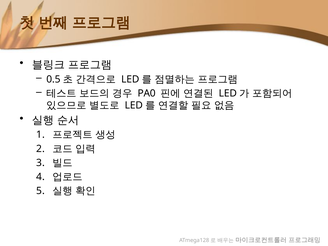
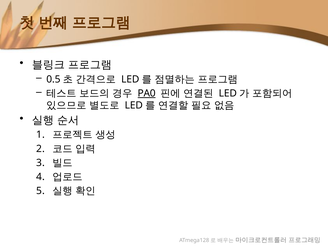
PA0 underline: none -> present (147, 93)
